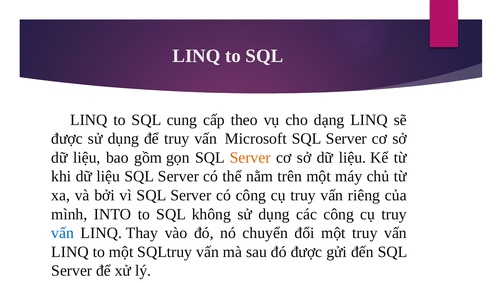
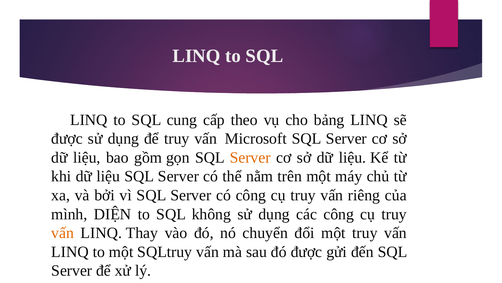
dạng: dạng -> bảng (329, 120)
INTO: INTO -> DIỆN (113, 214)
vấn colour: blue -> orange (63, 233)
